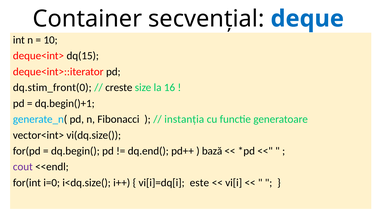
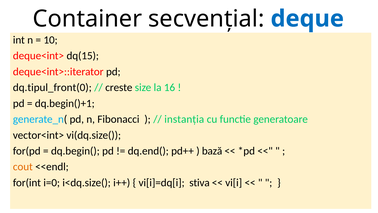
dq.stim_front(0: dq.stim_front(0 -> dq.tipul_front(0 (52, 87)
cout colour: purple -> orange (23, 167)
este: este -> stiva (200, 182)
